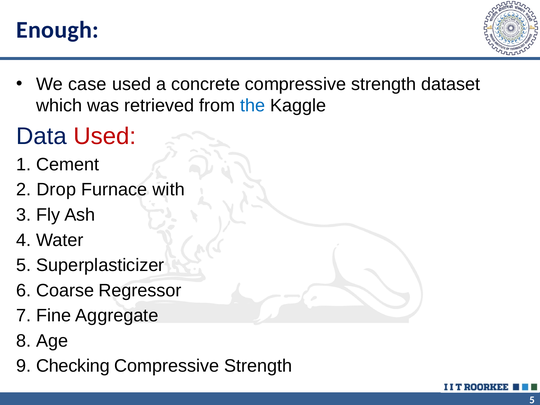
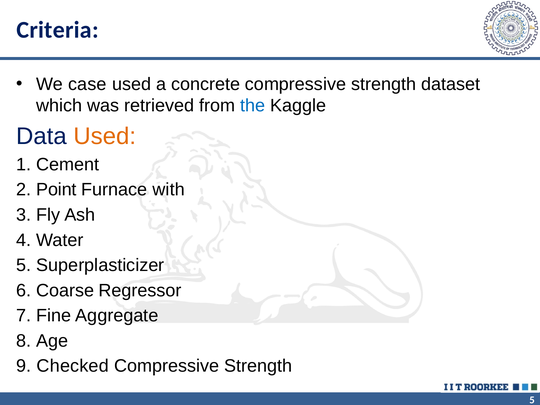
Enough: Enough -> Criteria (58, 30)
Used colour: red -> orange (105, 136)
Drop: Drop -> Point (56, 190)
Checking: Checking -> Checked (73, 366)
